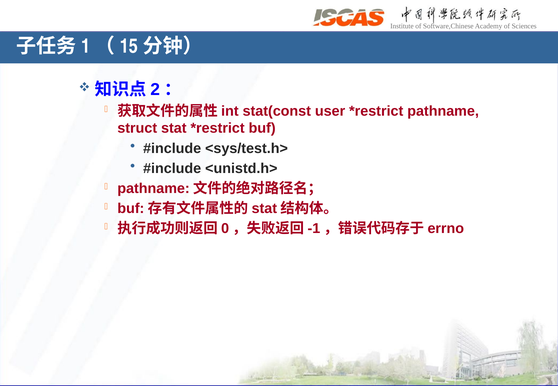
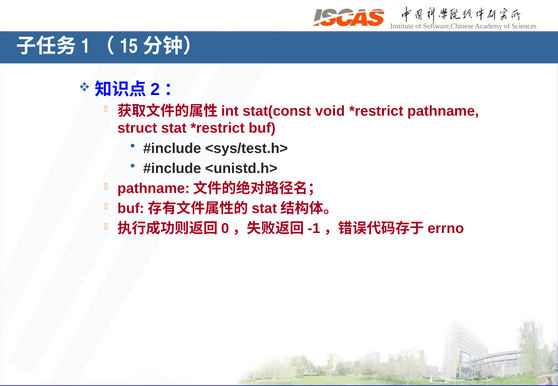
user: user -> void (330, 111)
